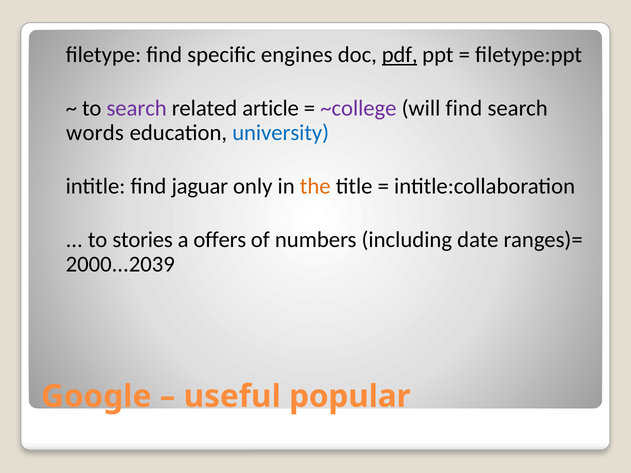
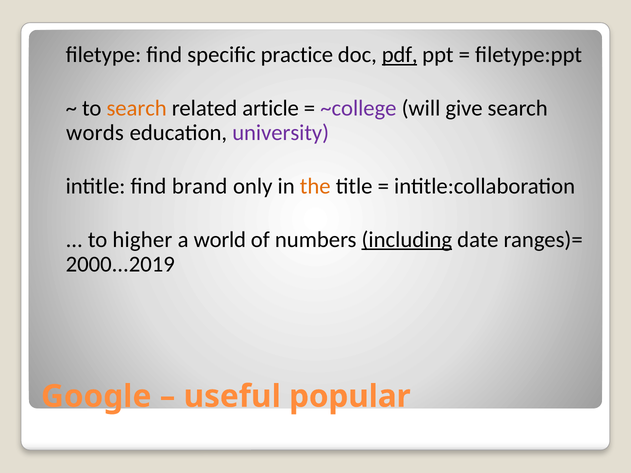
engines: engines -> practice (297, 55)
search colour: purple -> orange (137, 108)
will find: find -> give (464, 108)
university colour: blue -> purple (281, 133)
jaguar: jaguar -> brand (200, 186)
stories: stories -> higher (142, 240)
offers: offers -> world (220, 240)
including underline: none -> present (407, 240)
2000...2039: 2000...2039 -> 2000...2019 (120, 264)
